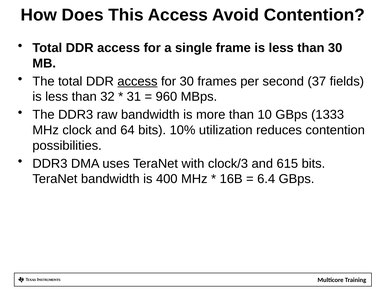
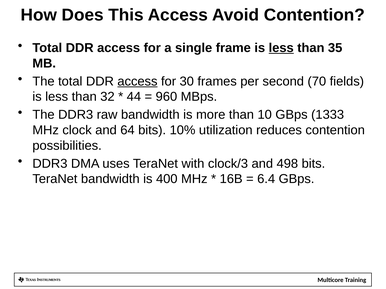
less underline: none -> present (281, 48)
than 30: 30 -> 35 (335, 48)
37: 37 -> 70 (317, 81)
31: 31 -> 44 (134, 97)
615: 615 -> 498 (287, 164)
